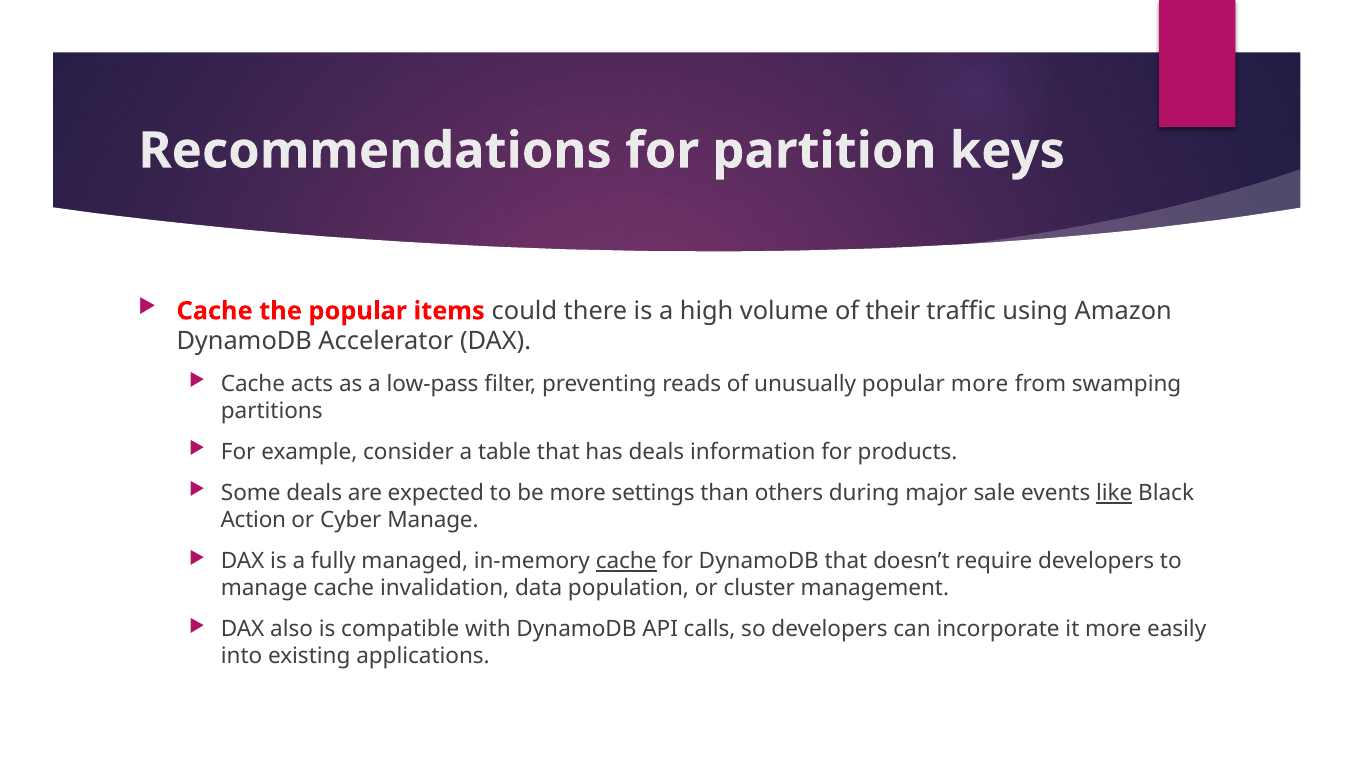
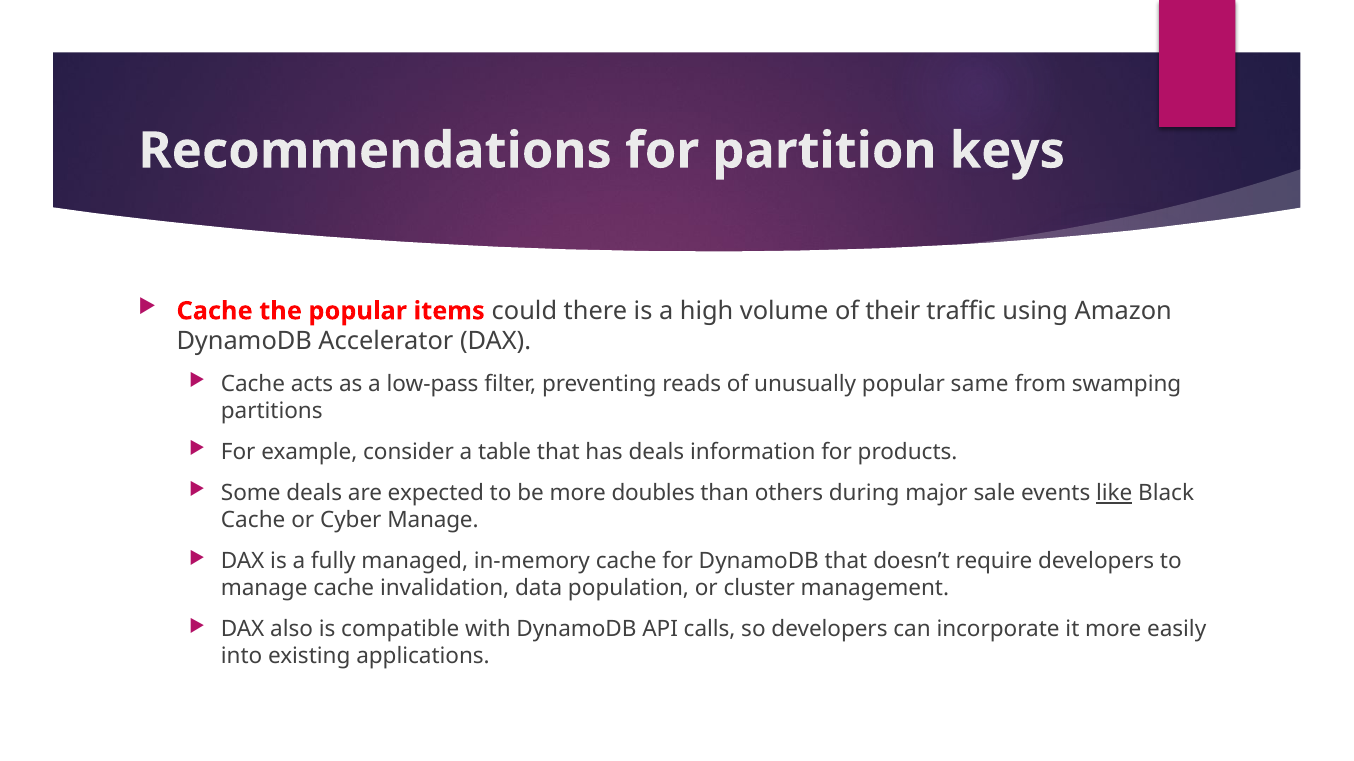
popular more: more -> same (980, 384)
settings: settings -> doubles (653, 494)
Action: Action -> Cache (253, 521)
cache underline: present -> none (626, 562)
